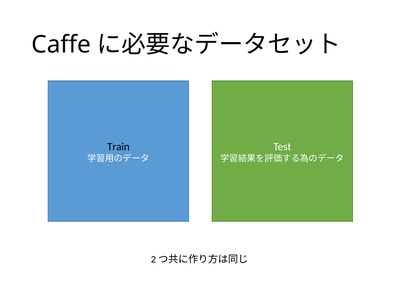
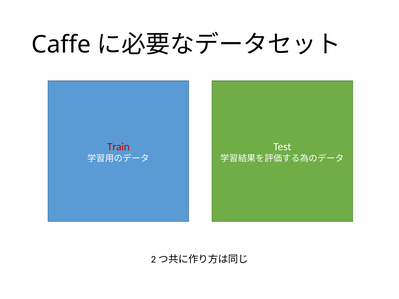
Train colour: black -> red (118, 147)
